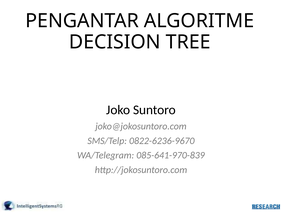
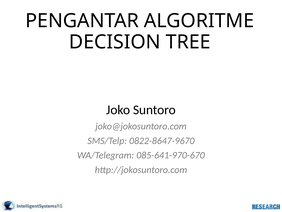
0822-6236-9670: 0822-6236-9670 -> 0822-8647-9670 (162, 140)
085-641-970-839: 085-641-970-839 -> 085-641-970-670 (171, 155)
